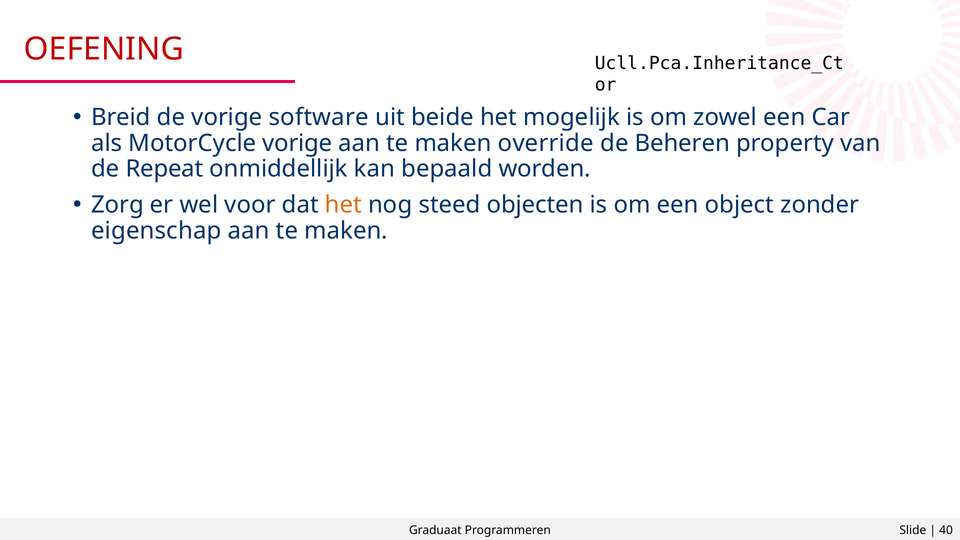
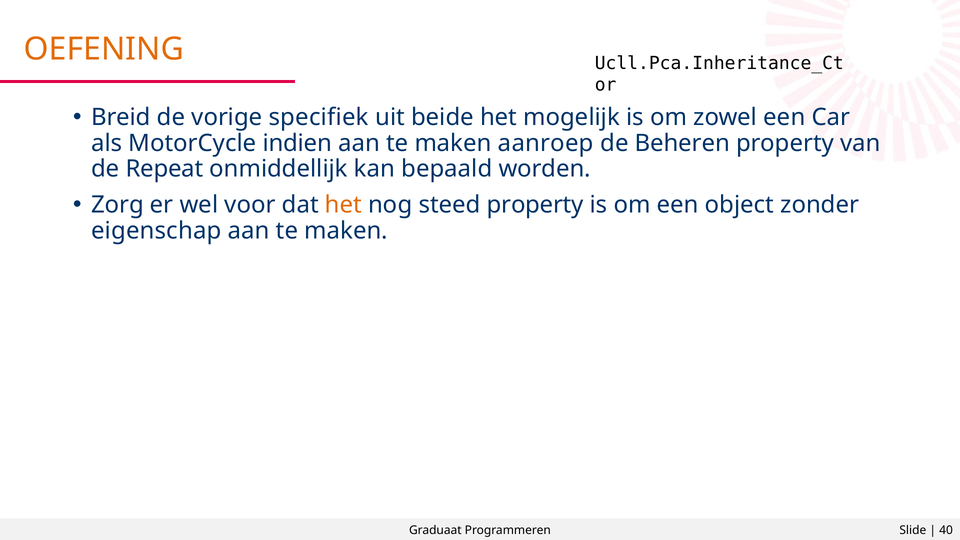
OEFENING colour: red -> orange (104, 49)
software: software -> specifiek (319, 117)
MotorCycle vorige: vorige -> indien (297, 143)
override: override -> aanroep (546, 143)
steed objecten: objecten -> property (535, 205)
